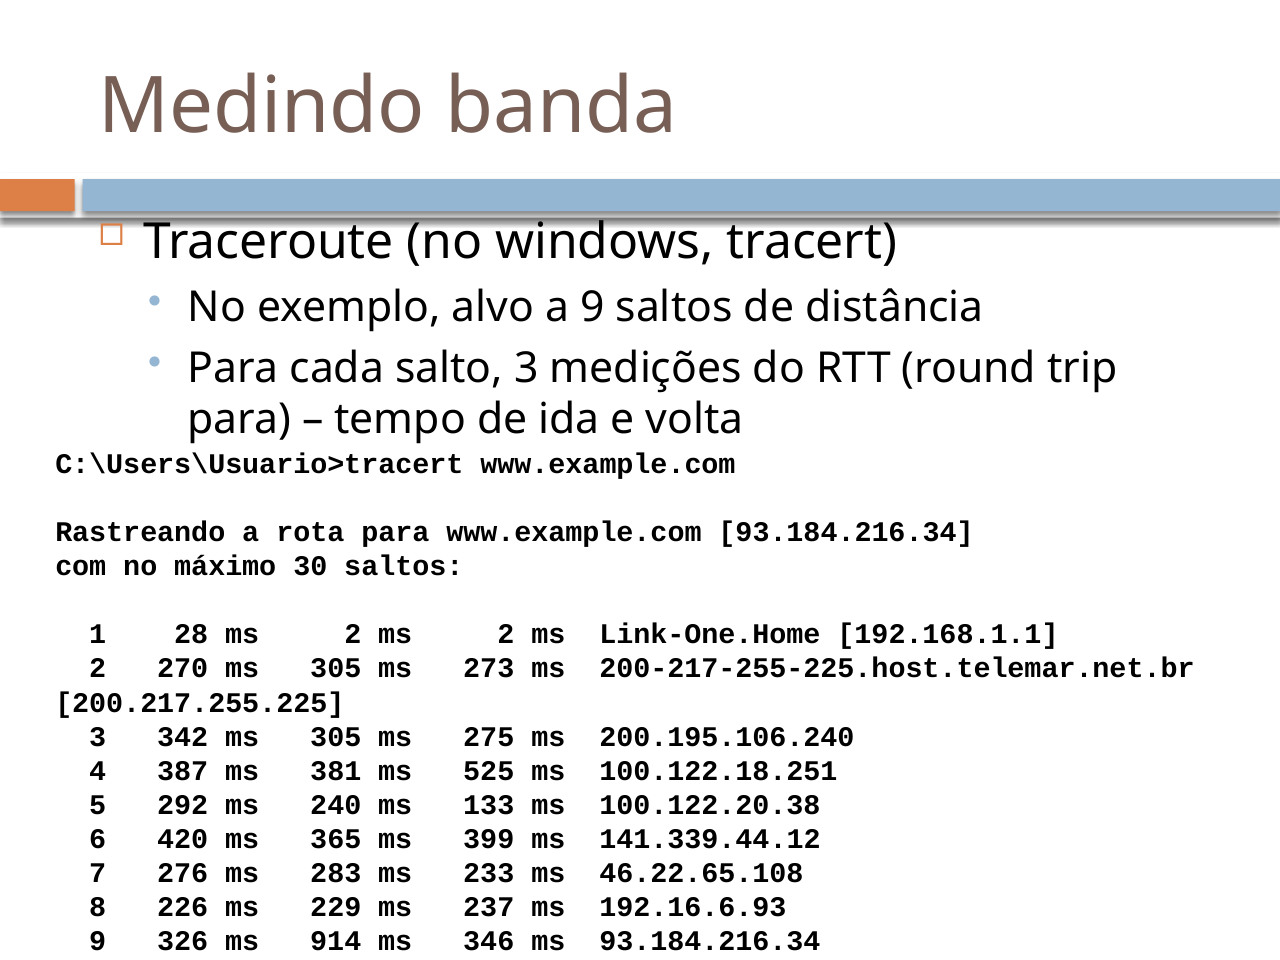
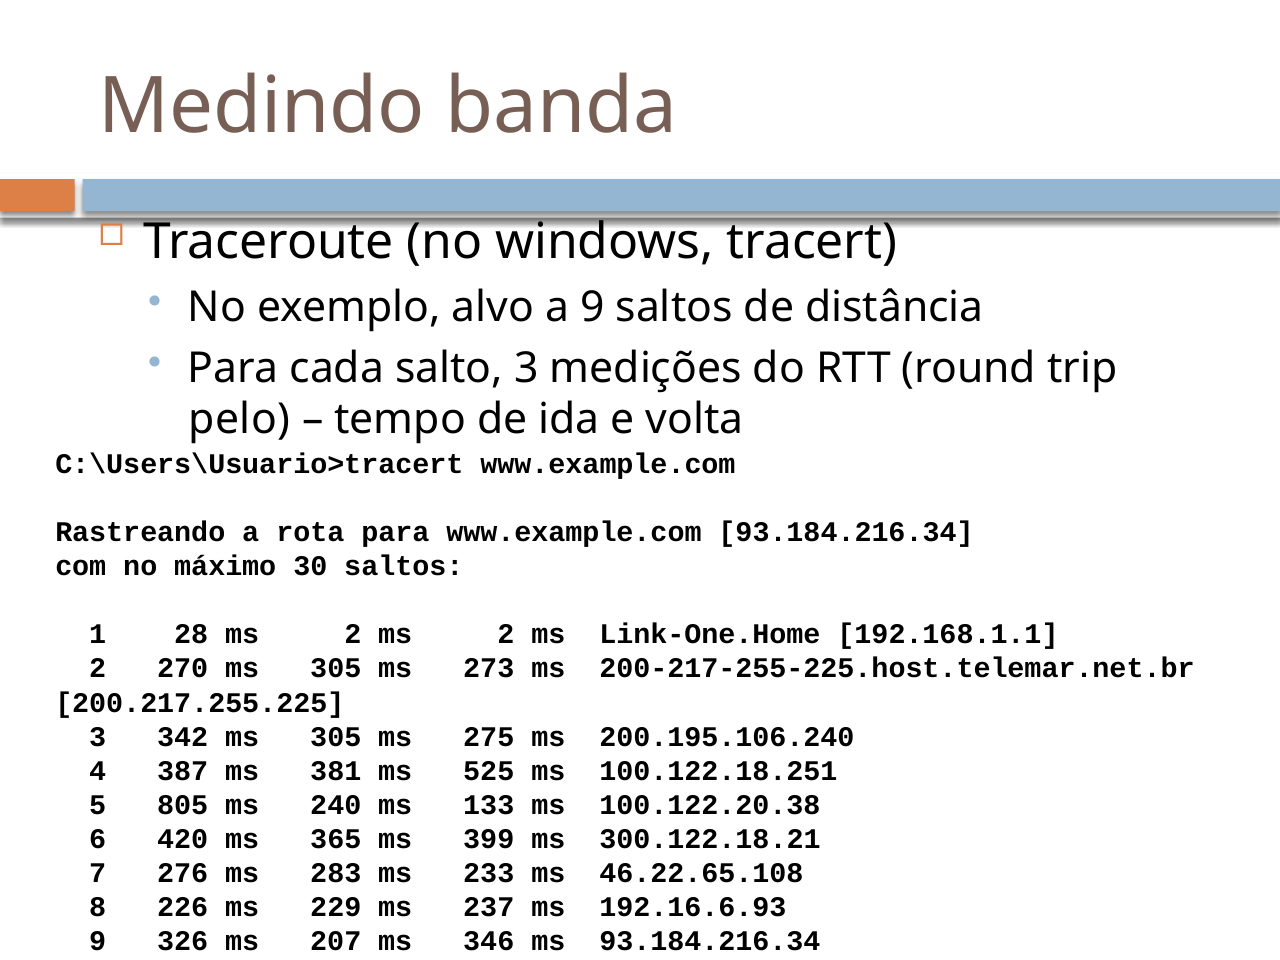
para: para -> pelo (239, 419)
292: 292 -> 805 (183, 805)
141.339.44.12: 141.339.44.12 -> 300.122.18.21 (710, 839)
914: 914 -> 207 (336, 941)
